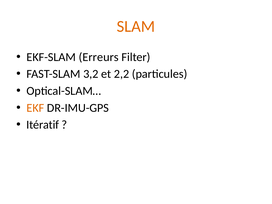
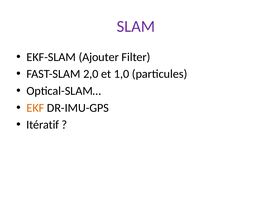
SLAM colour: orange -> purple (136, 26)
Erreurs: Erreurs -> Ajouter (99, 57)
3,2: 3,2 -> 2,0 (91, 74)
2,2: 2,2 -> 1,0 (122, 74)
